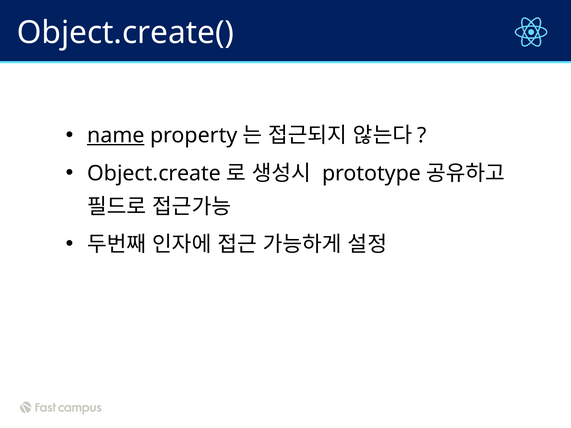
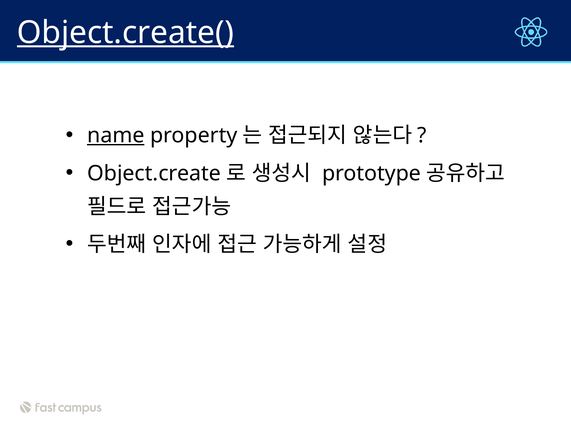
Object.create( underline: none -> present (125, 33)
